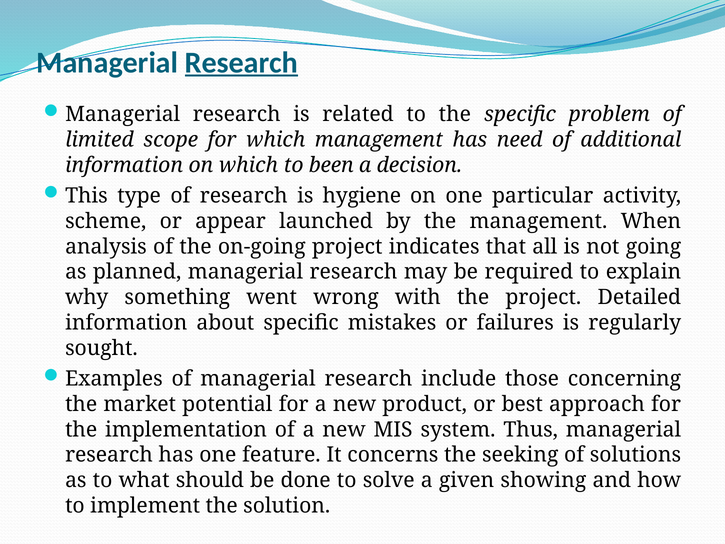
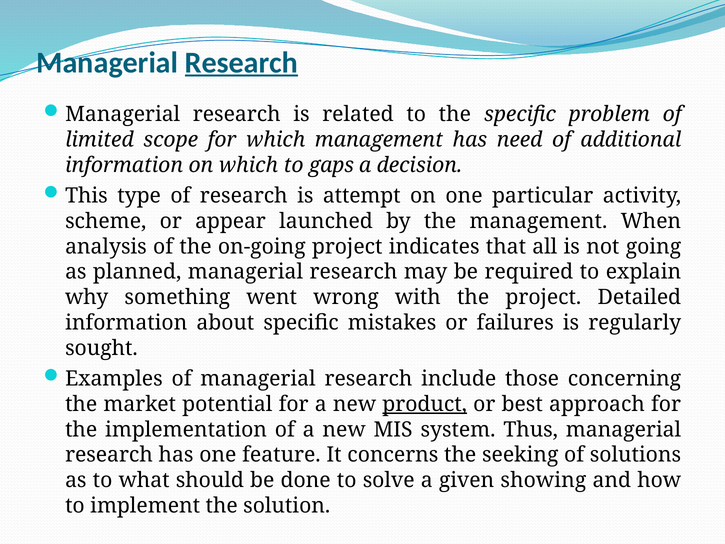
been: been -> gaps (331, 165)
hygiene: hygiene -> attempt (362, 196)
product underline: none -> present (425, 404)
